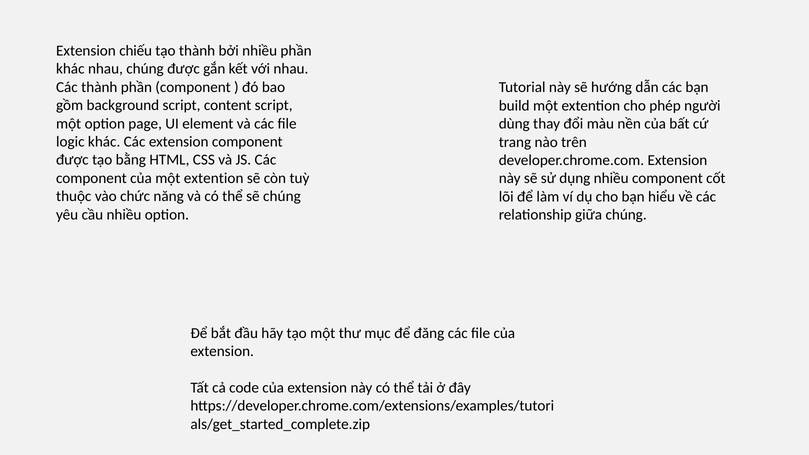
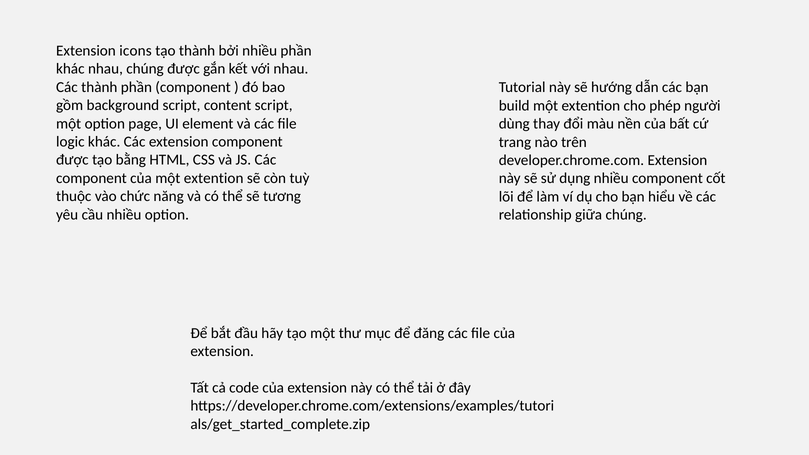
chiếu: chiếu -> icons (136, 51)
sẽ chúng: chúng -> tương (282, 196)
